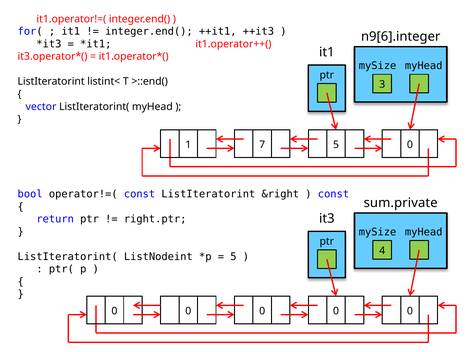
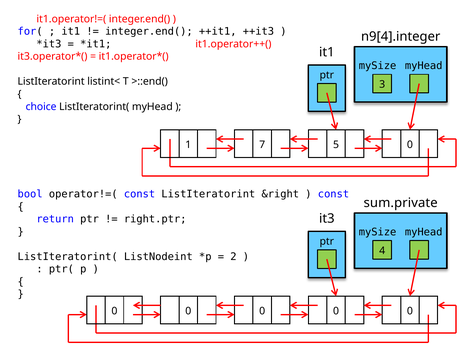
n9[6].integer: n9[6].integer -> n9[4].integer (401, 36)
vector: vector -> choice (41, 107)
5: 5 -> 2 (233, 257)
